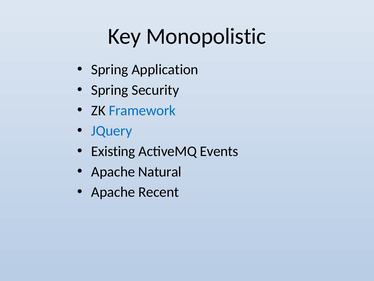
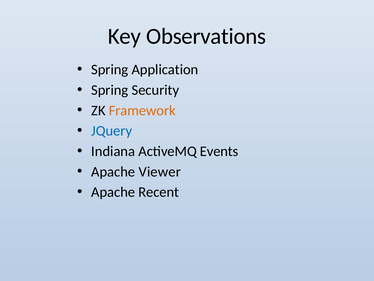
Monopolistic: Monopolistic -> Observations (206, 36)
Framework colour: blue -> orange (142, 110)
Existing: Existing -> Indiana (113, 151)
Natural: Natural -> Viewer (160, 171)
